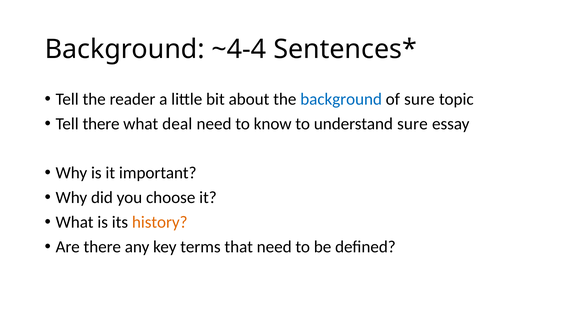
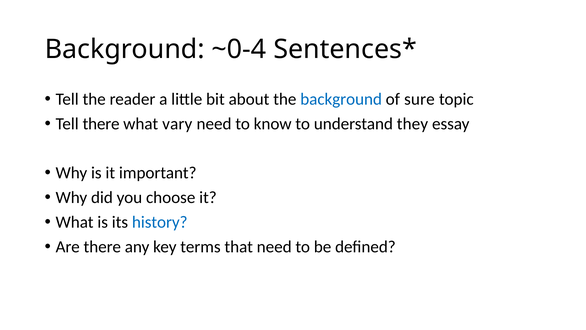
~4-4: ~4-4 -> ~0-4 (239, 49)
deal: deal -> vary (177, 124)
understand sure: sure -> they (412, 124)
history colour: orange -> blue (160, 222)
